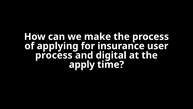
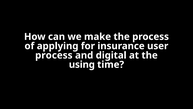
apply: apply -> using (82, 64)
